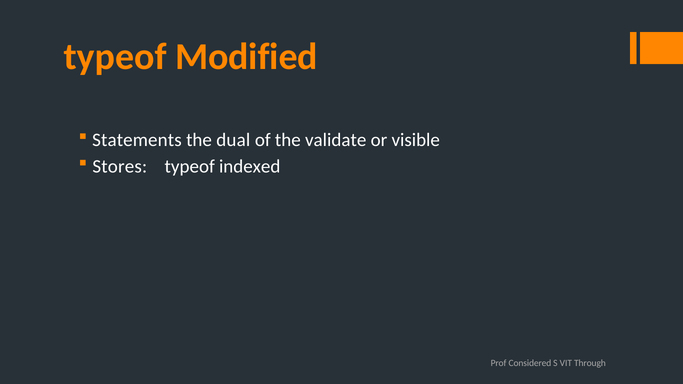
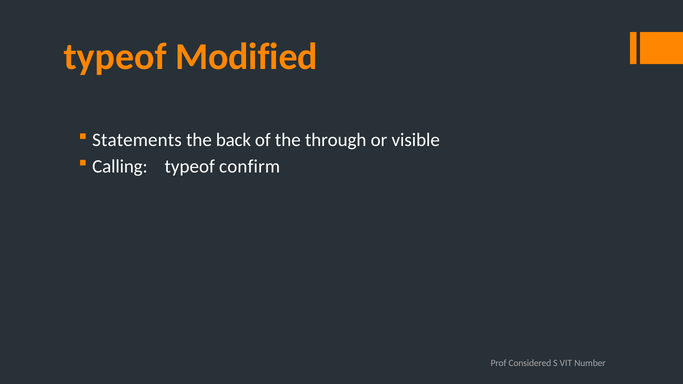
dual: dual -> back (233, 140)
validate: validate -> through (336, 140)
Stores: Stores -> Calling (120, 167)
indexed: indexed -> confirm (250, 167)
Through: Through -> Number (590, 364)
